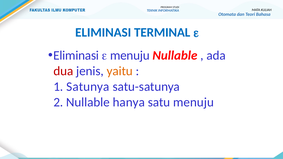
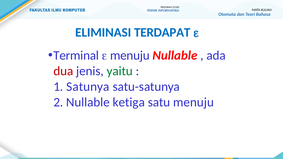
TERMINAL: TERMINAL -> TERDAPAT (162, 33)
Eliminasi: Eliminasi -> Terminal (76, 56)
yaitu colour: orange -> green (120, 71)
hanya: hanya -> ketiga (129, 102)
